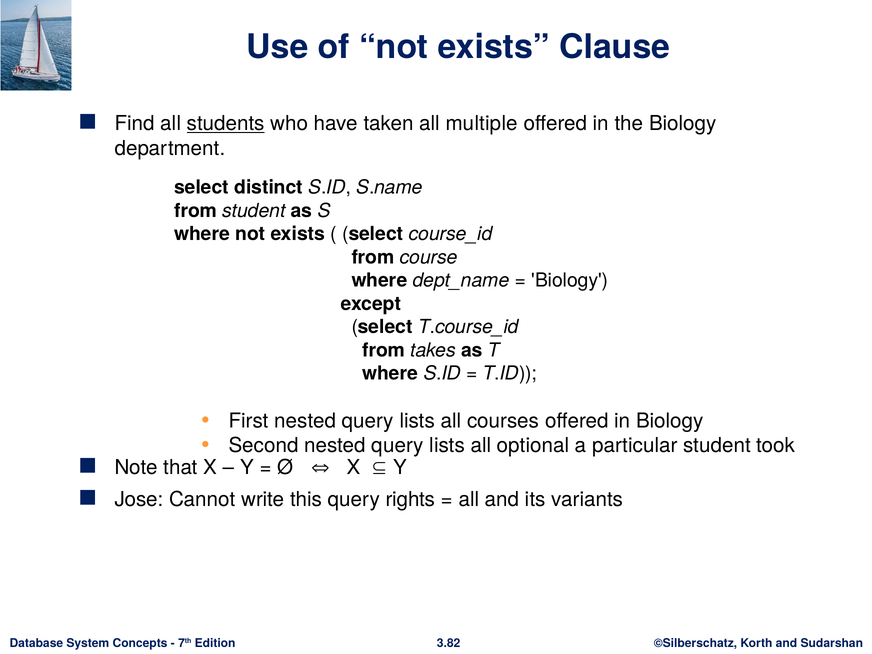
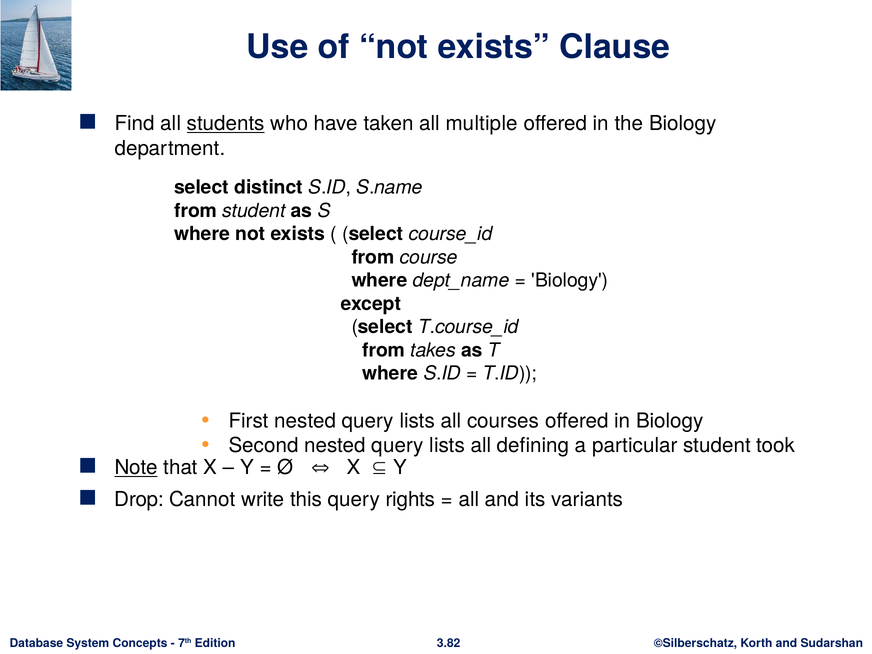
optional: optional -> defining (533, 445)
Note underline: none -> present (136, 468)
Jose: Jose -> Drop (139, 500)
